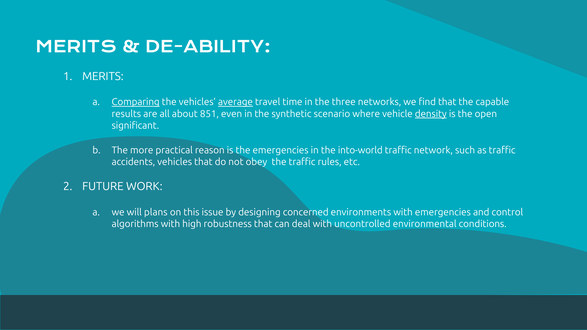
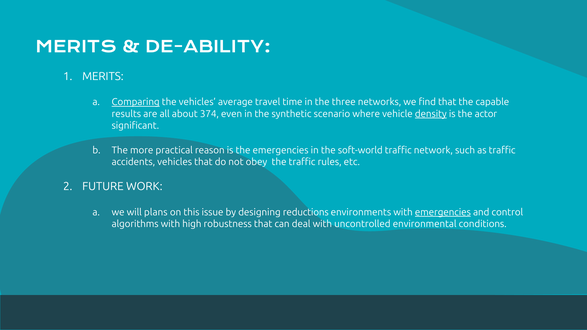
average underline: present -> none (235, 102)
851: 851 -> 374 (209, 114)
open: open -> actor (486, 114)
into-world: into-world -> soft-world (360, 150)
concerned: concerned -> reductions (306, 212)
emergencies underline: none -> present (443, 212)
